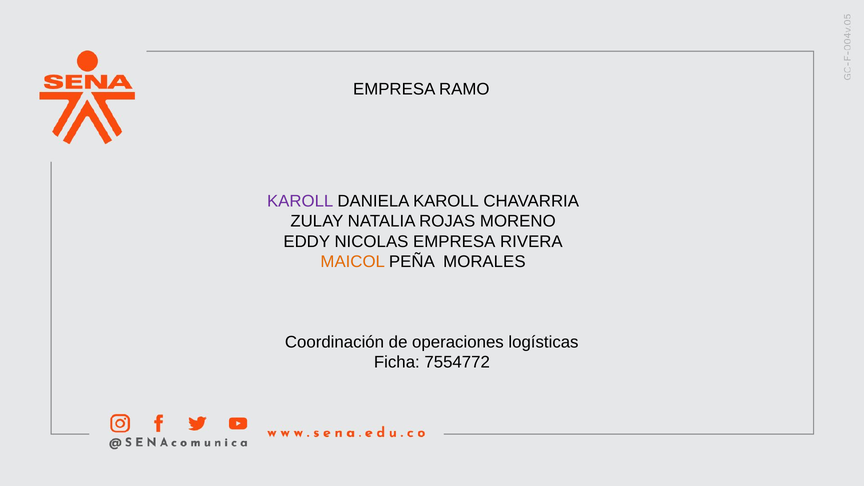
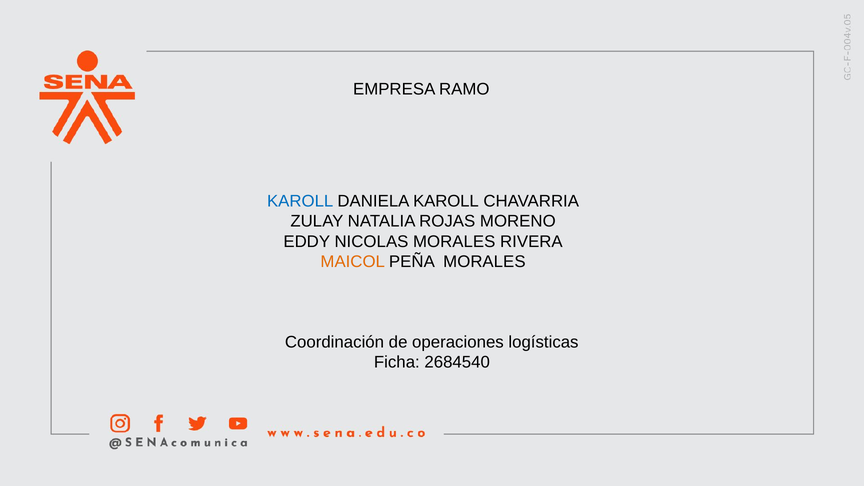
KAROLL colour: purple -> blue (300, 201)
NICOLAS EMPRESA: EMPRESA -> MORALES (454, 241)
7554772: 7554772 -> 2684540 (457, 362)
